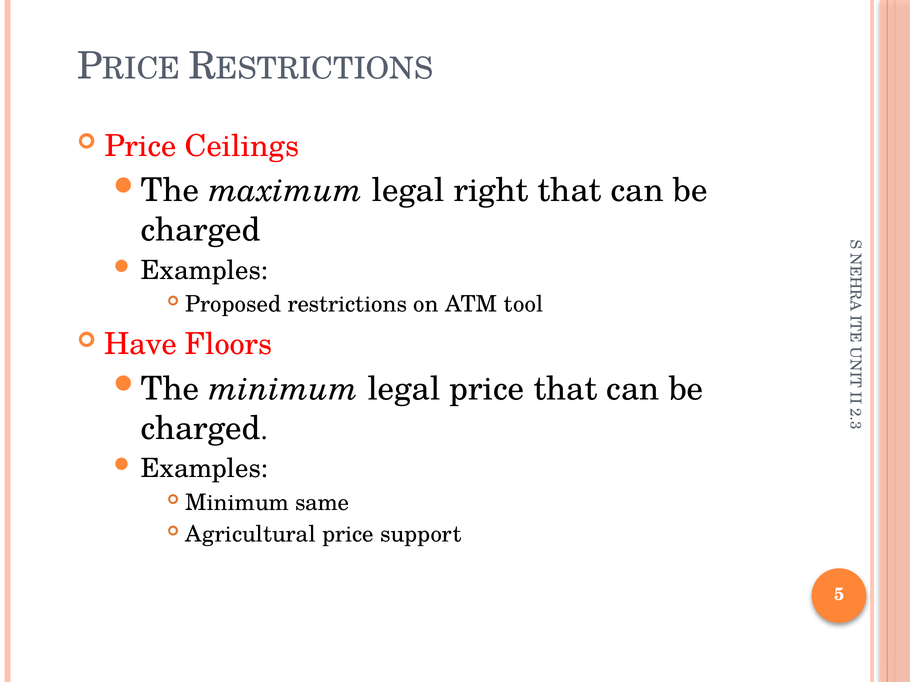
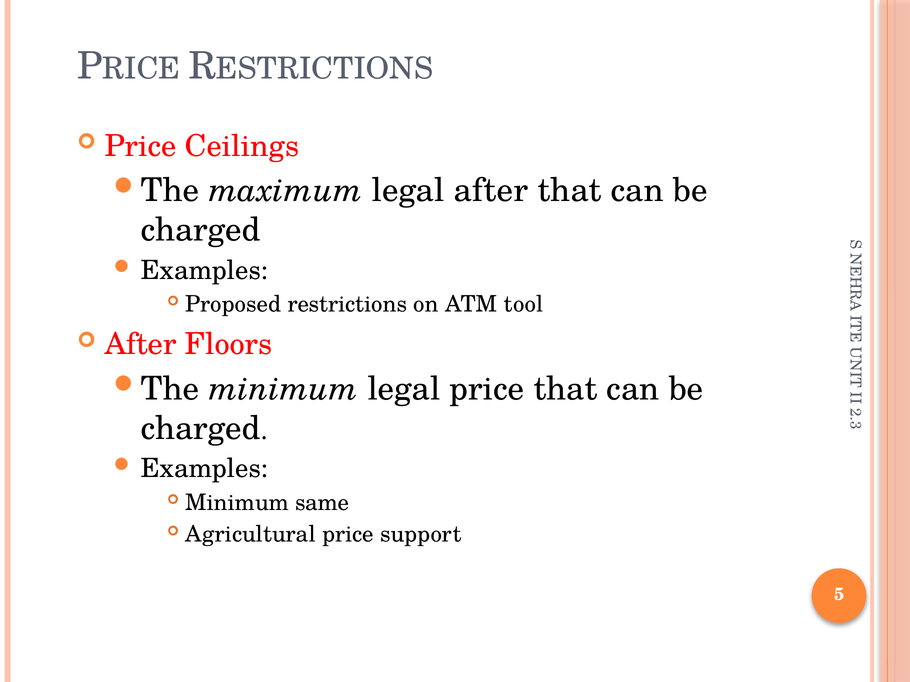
legal right: right -> after (491, 191)
Have: Have -> After (140, 345)
